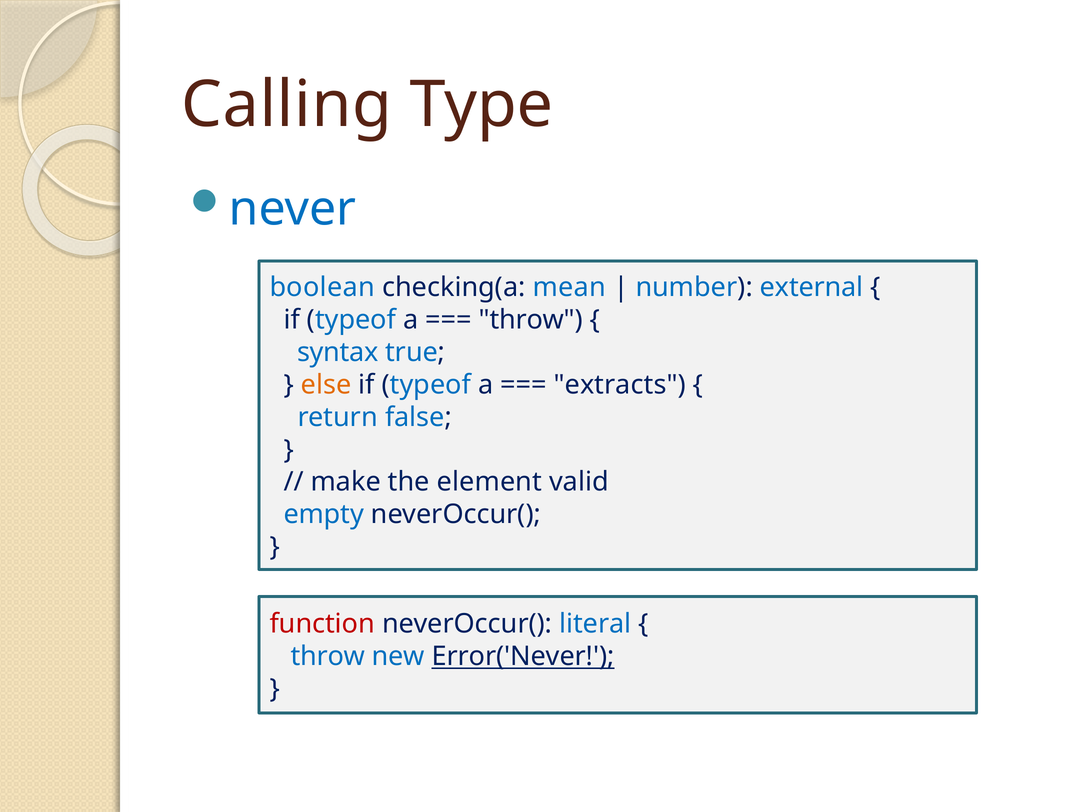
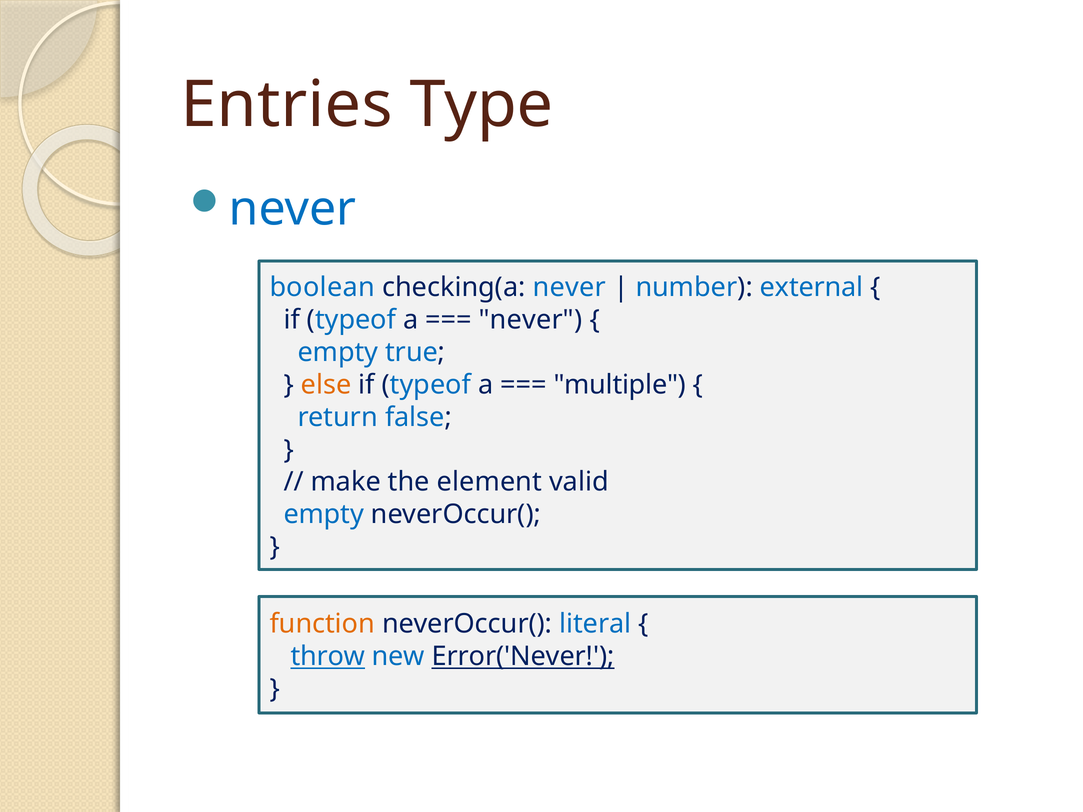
Calling: Calling -> Entries (287, 105)
checking(a mean: mean -> never (569, 287)
throw: throw -> never (531, 320)
syntax: syntax -> empty (338, 352)
extracts: extracts -> multiple (620, 385)
function colour: red -> orange (322, 624)
throw underline: none -> present (328, 657)
